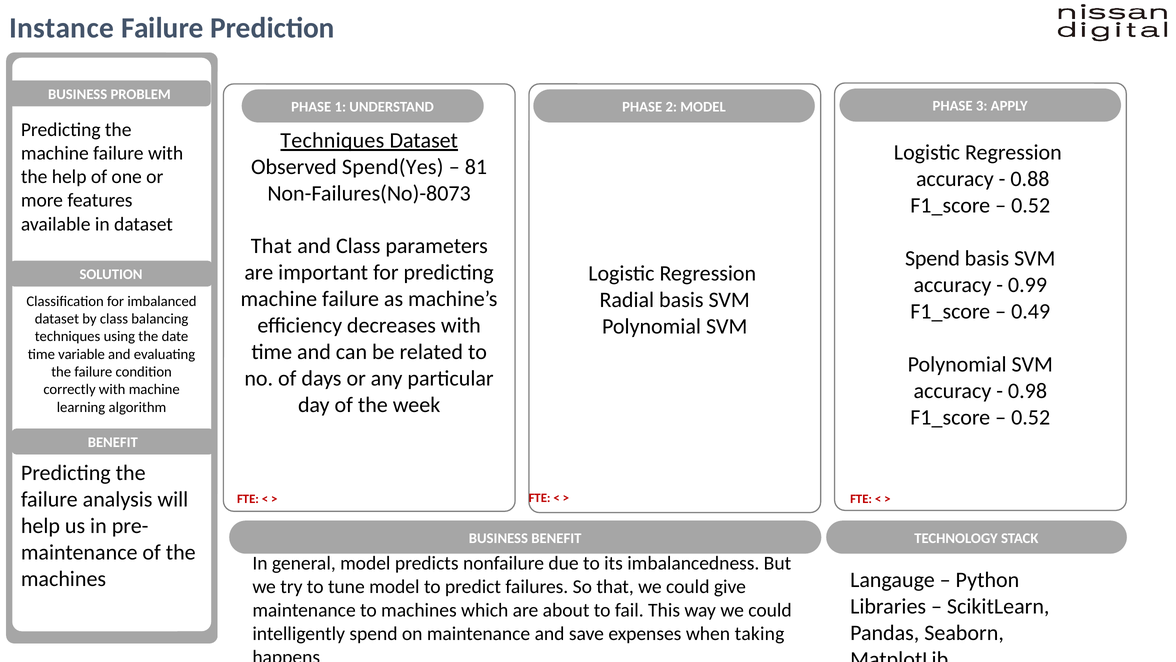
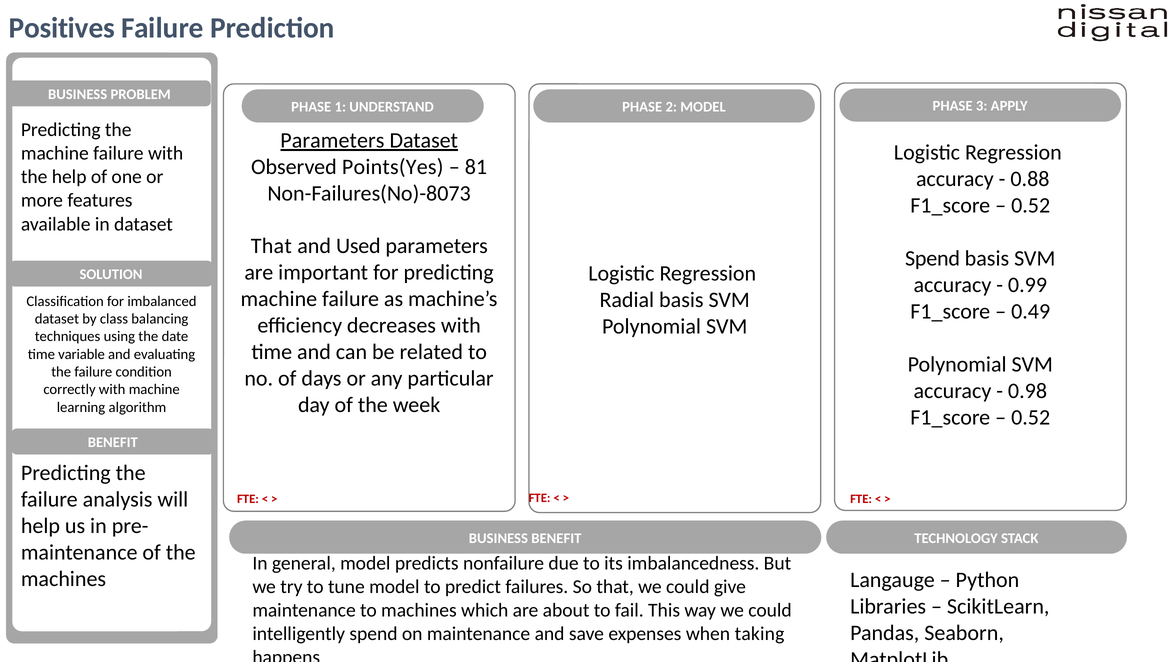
Instance: Instance -> Positives (62, 28)
Techniques: Techniques -> Parameters (332, 140)
Spend(Yes: Spend(Yes -> Points(Yes (393, 167)
and Class: Class -> Used (358, 246)
